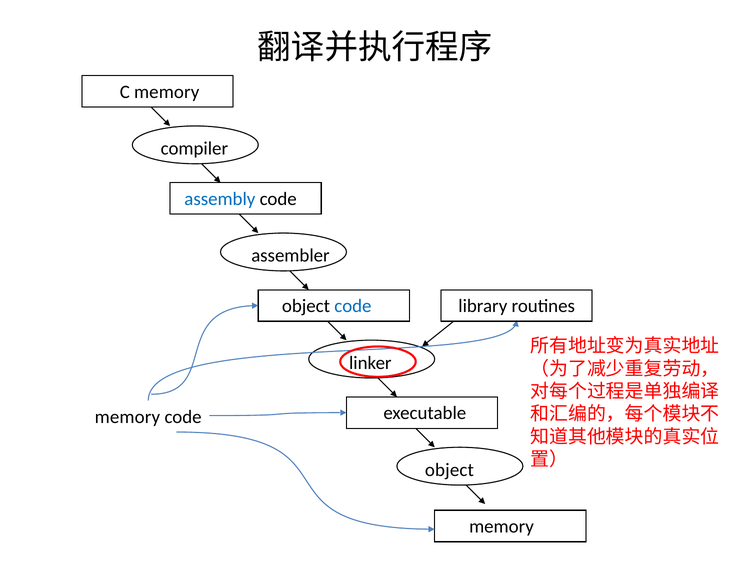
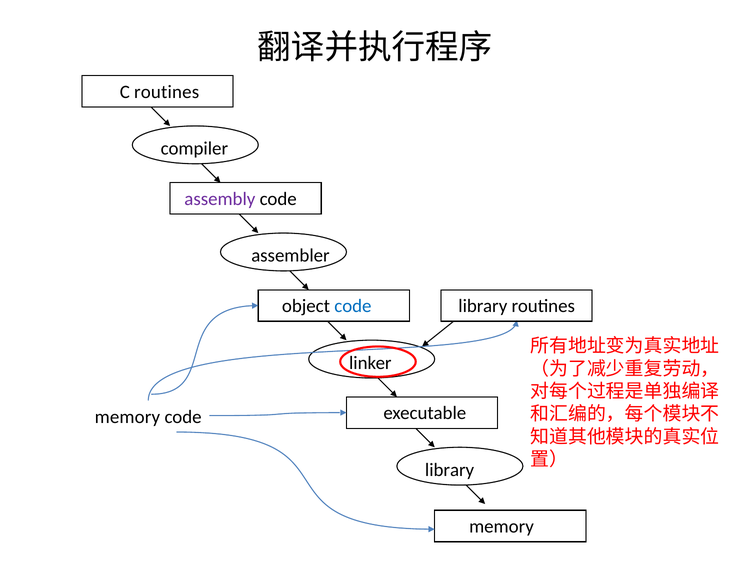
C memory: memory -> routines (167, 92)
assembly colour: blue -> purple (220, 199)
object: object -> library (450, 470)
